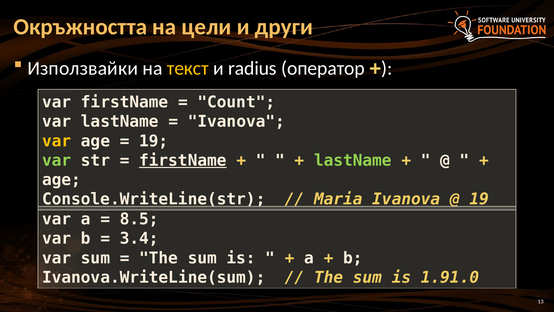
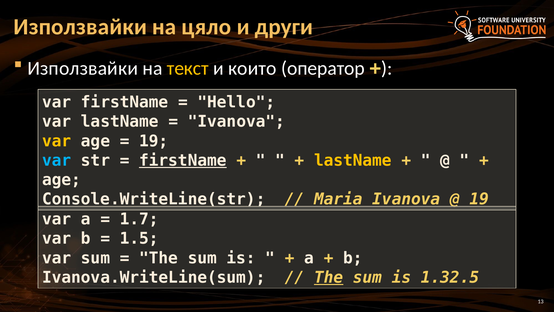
Окръжността: Окръжността -> Използвайки (80, 27)
цели: цели -> цяло (206, 27)
radius: radius -> които (252, 68)
Count: Count -> Hello (236, 102)
var colour: light green -> light blue (57, 160)
lastName colour: light green -> yellow (353, 160)
8.5: 8.5 -> 1.7 (139, 219)
3.4: 3.4 -> 1.5 (139, 238)
The underline: none -> present (329, 277)
1.91.0: 1.91.0 -> 1.32.5 (450, 277)
